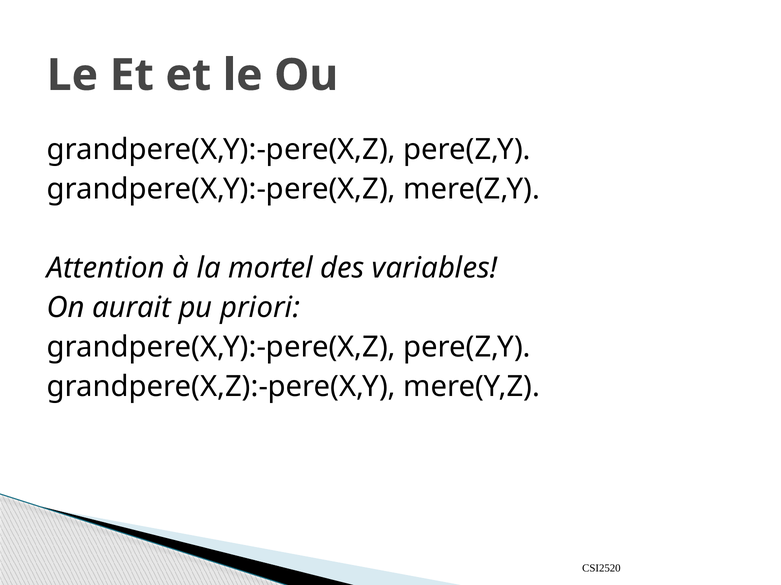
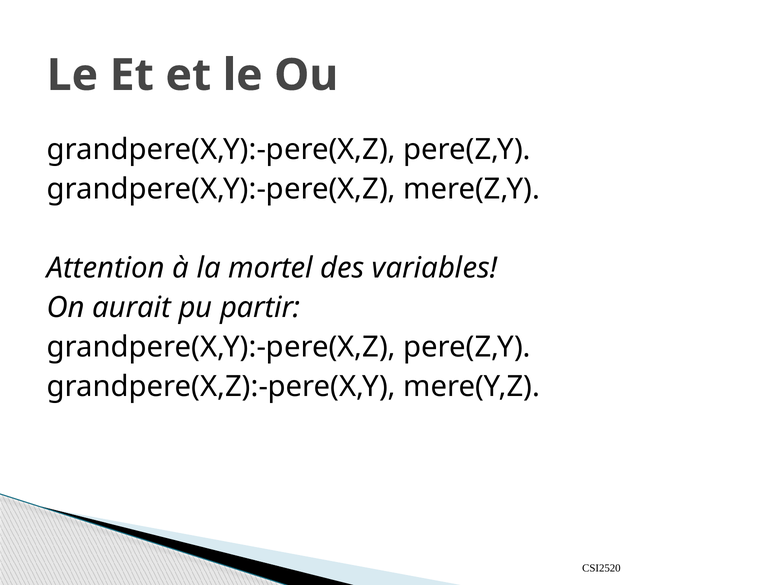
priori: priori -> partir (260, 308)
